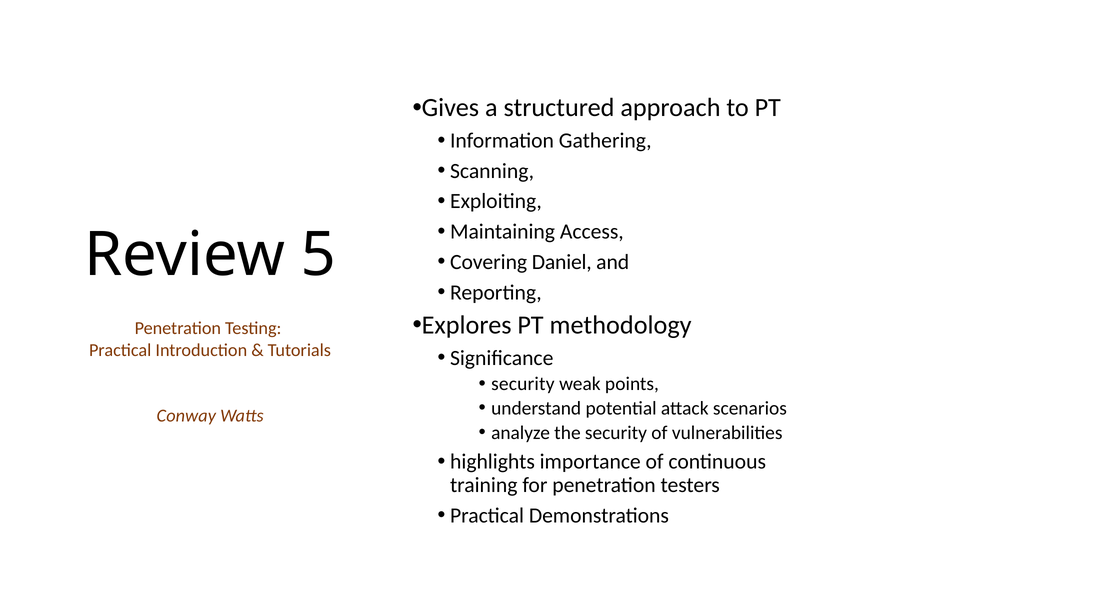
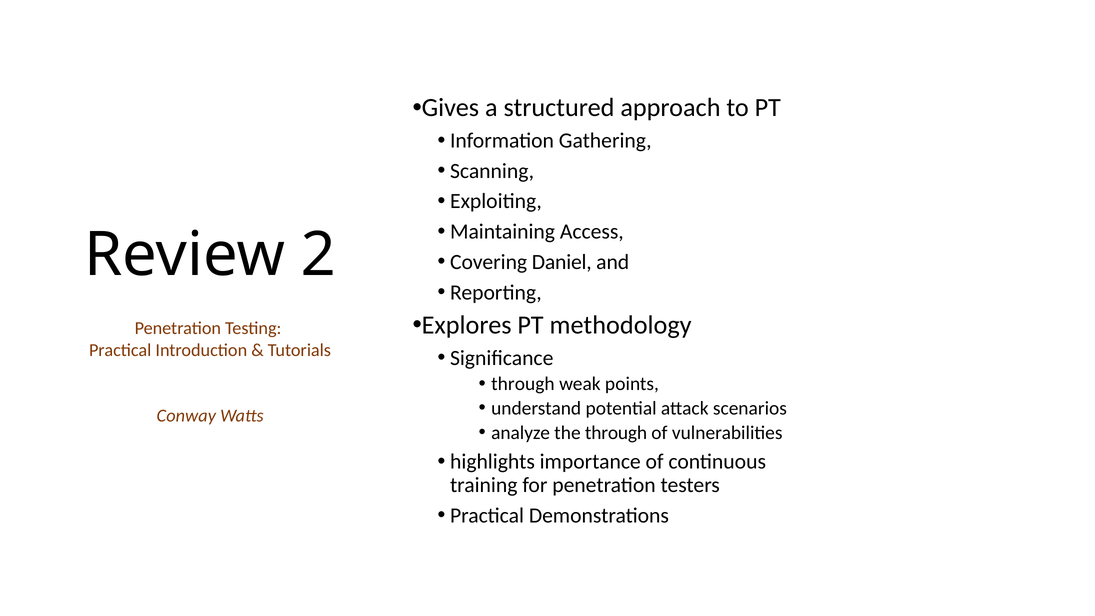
5: 5 -> 2 (318, 255)
security: security -> through (523, 384)
the security: security -> through (616, 433)
